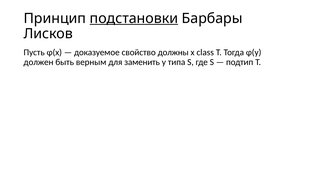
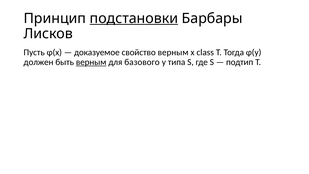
свойство должны: должны -> верным (173, 52)
верным underline: none -> present (91, 62)
заменить: заменить -> базового (142, 62)
